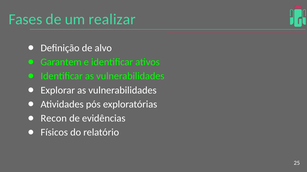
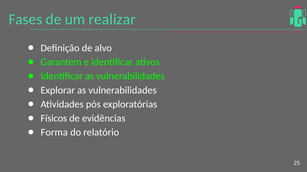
Recon: Recon -> Físicos (54, 119)
Físicos: Físicos -> Forma (54, 133)
